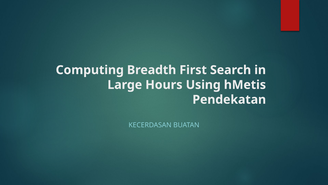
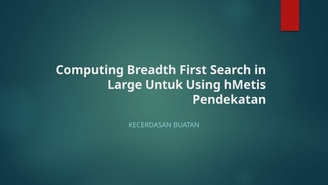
Hours: Hours -> Untuk (164, 85)
